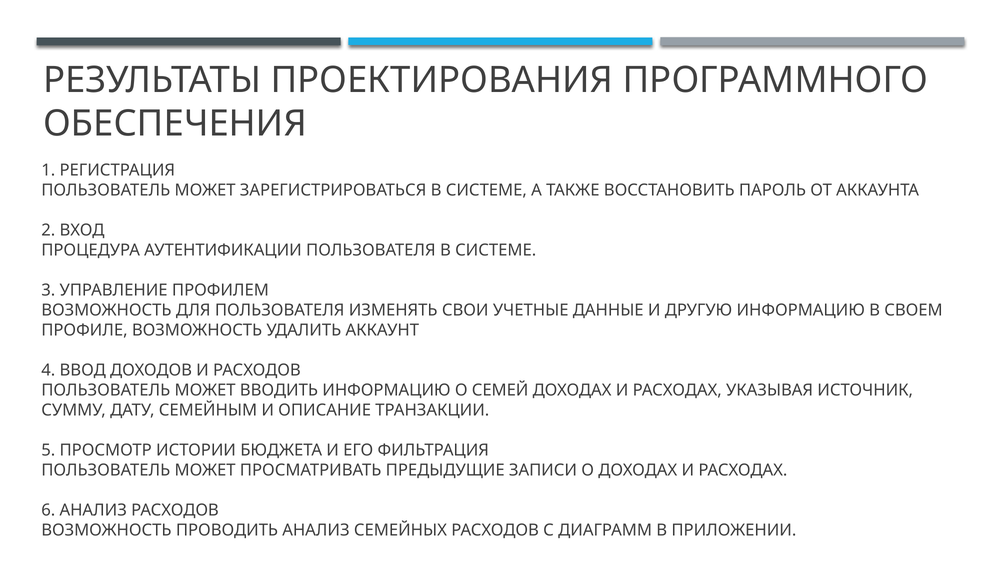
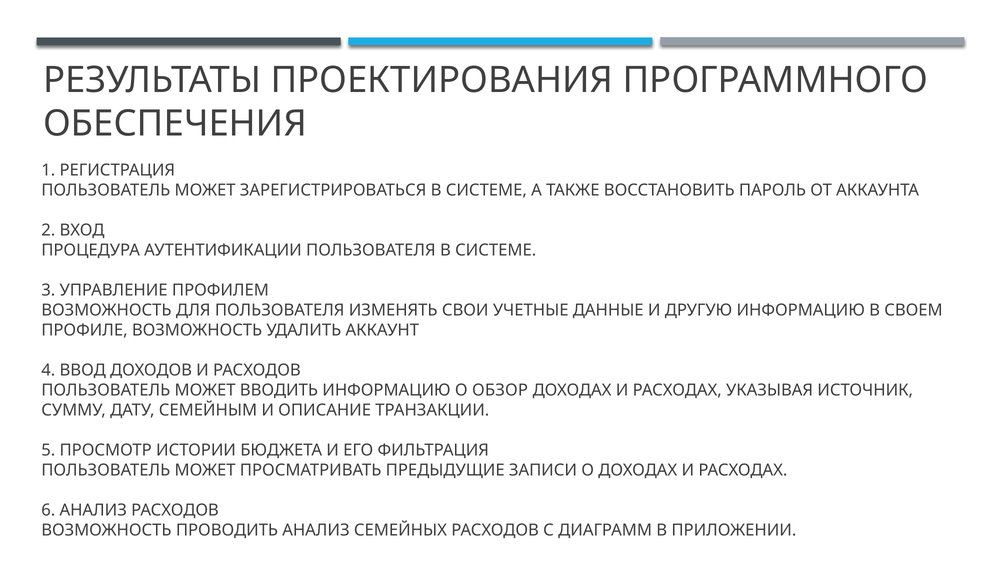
СЕМЕЙ: СЕМЕЙ -> ОБЗОР (500, 390)
